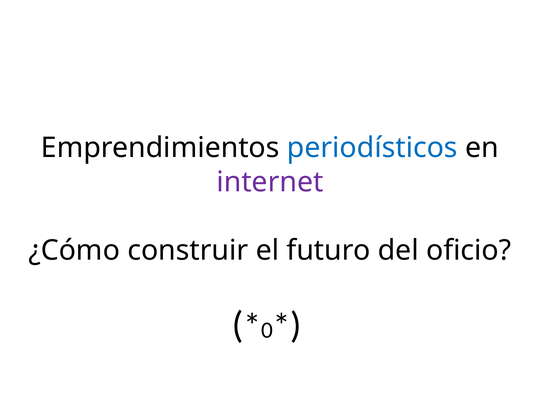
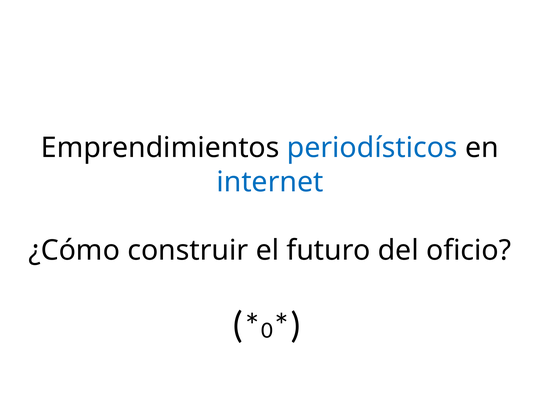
internet colour: purple -> blue (270, 182)
